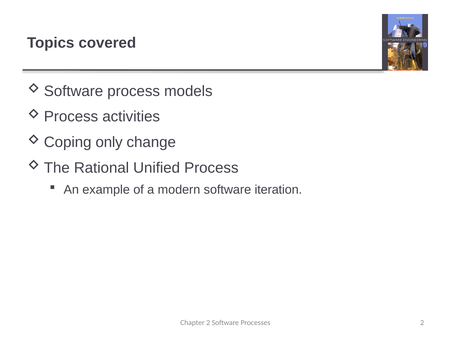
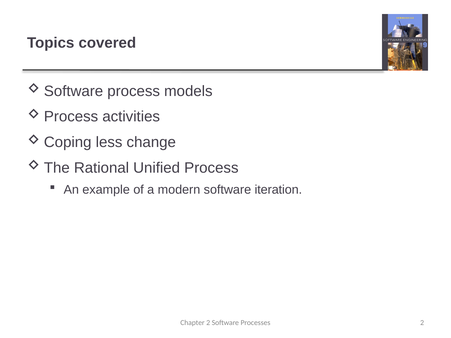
only: only -> less (109, 142)
